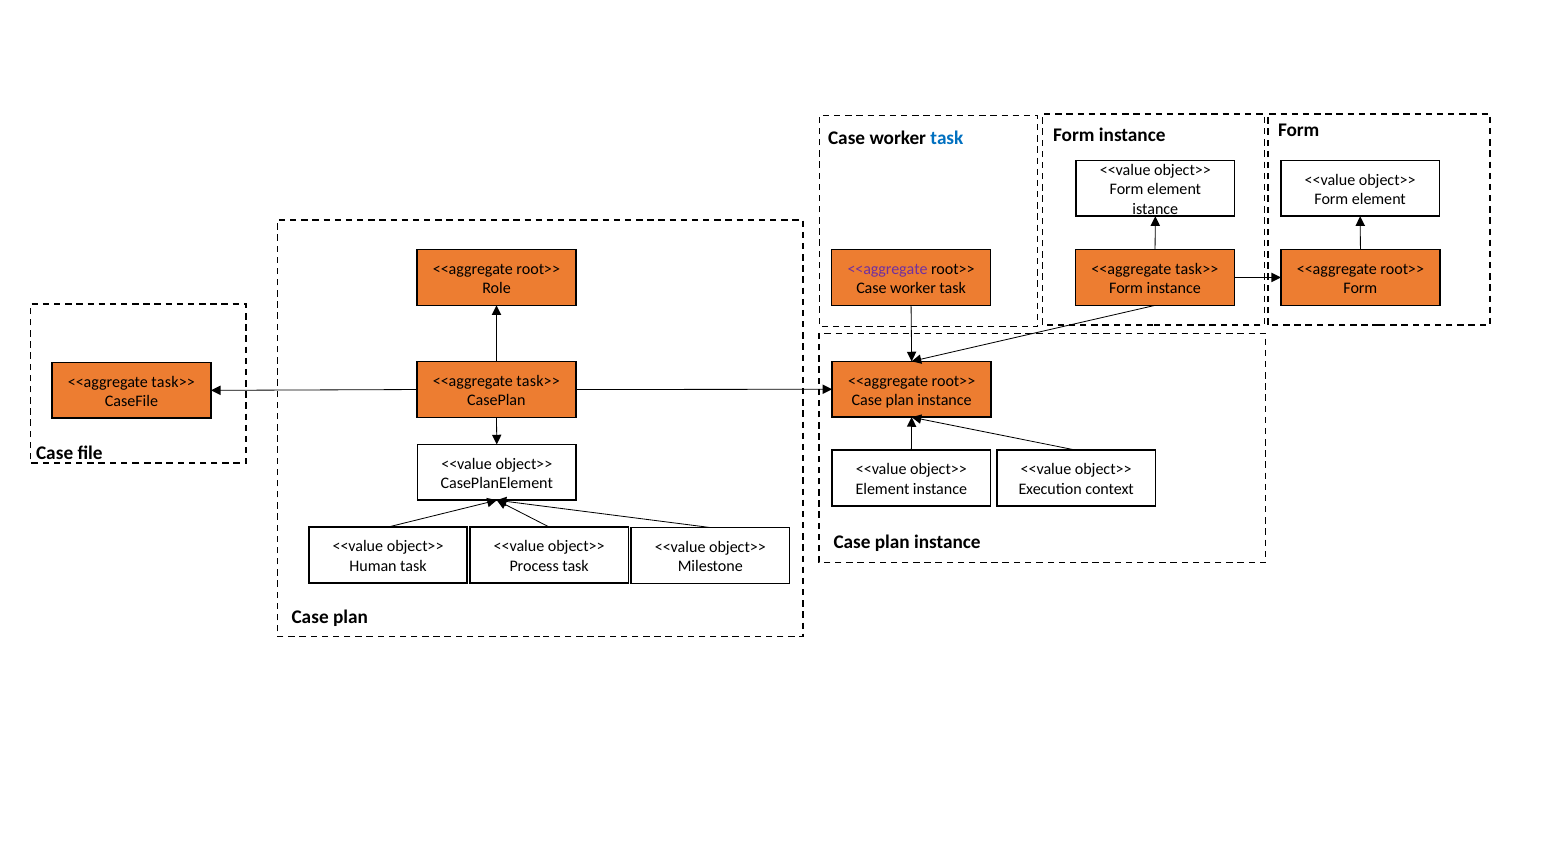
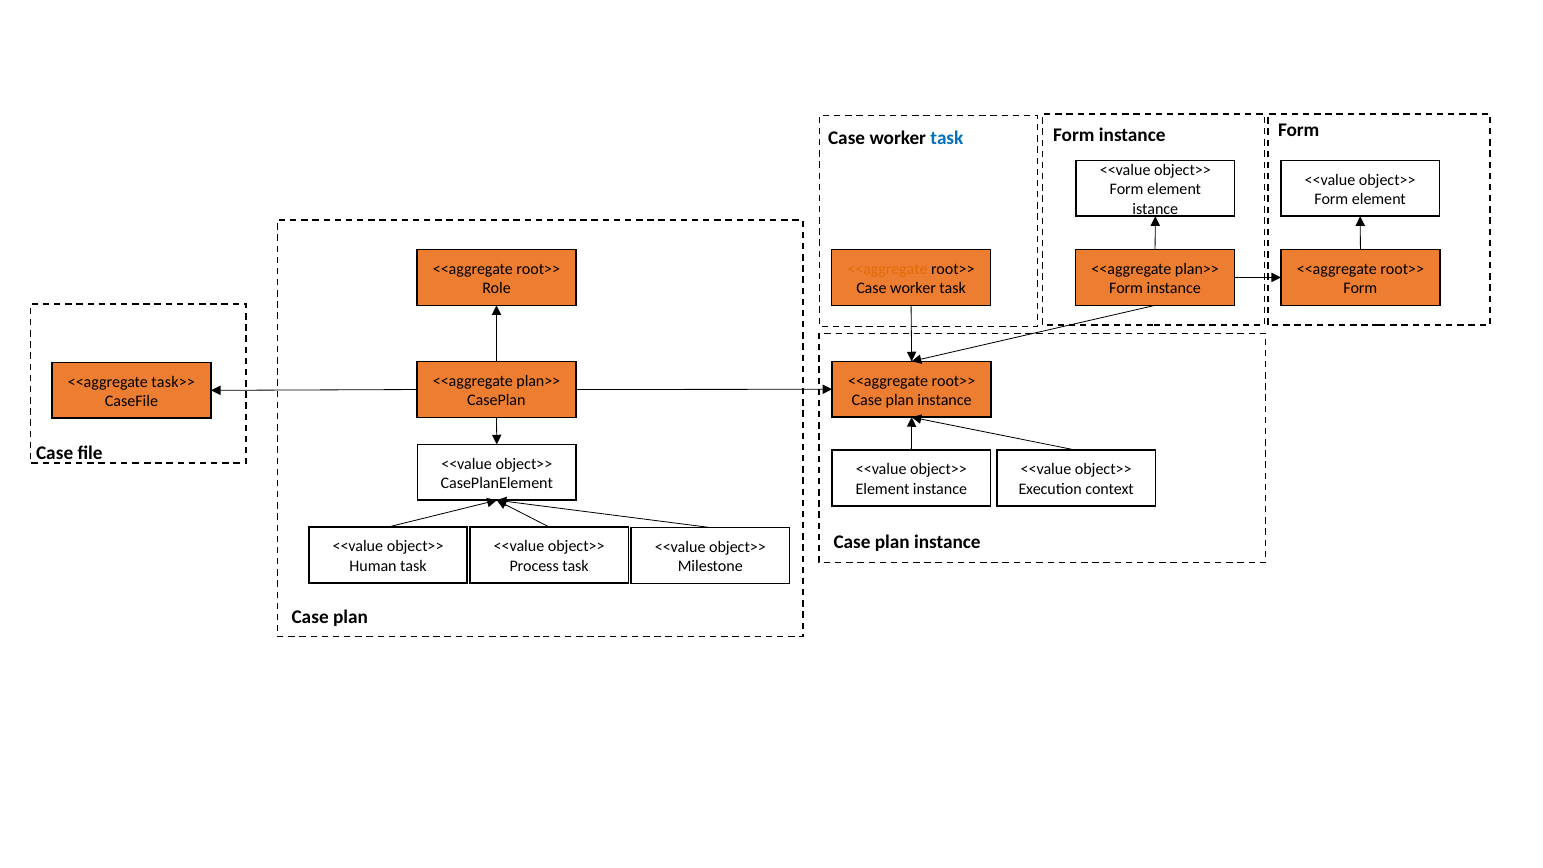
<<aggregate colour: purple -> orange (888, 269)
task>>: task>> -> plan>> (1197, 269)
task>>: task>> -> plan>> (538, 381)
